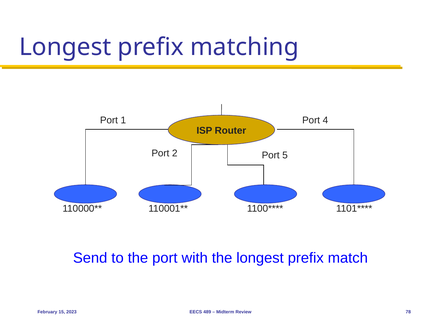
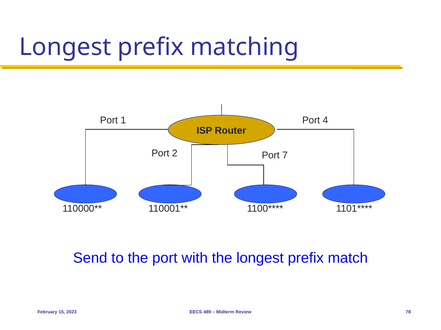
5: 5 -> 7 (285, 156)
